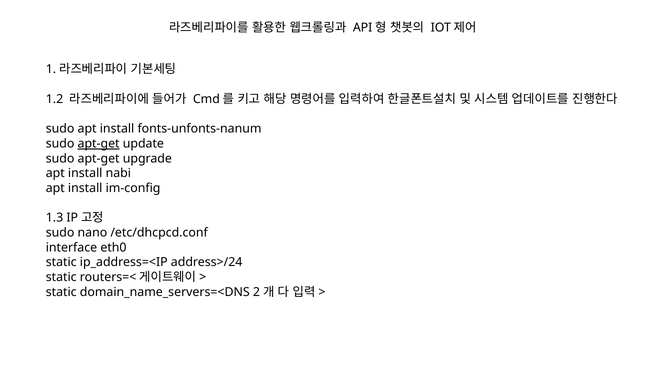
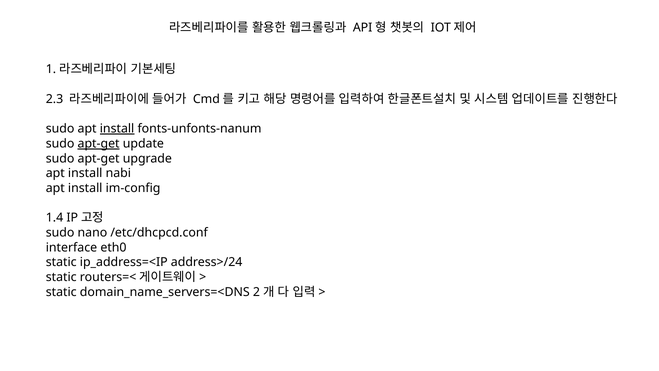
1.2: 1.2 -> 2.3 (55, 99)
install underline: none -> present (117, 129)
1.3: 1.3 -> 1.4 (55, 218)
